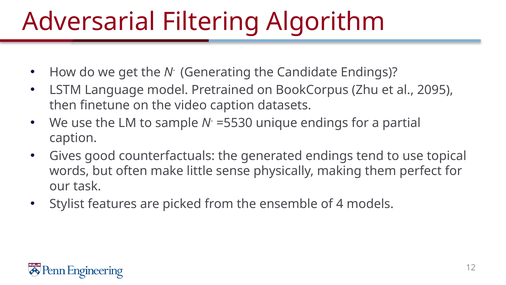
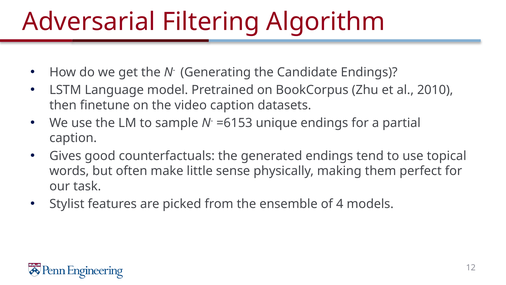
2095: 2095 -> 2010 (435, 90)
=5530: =5530 -> =6153 (234, 123)
